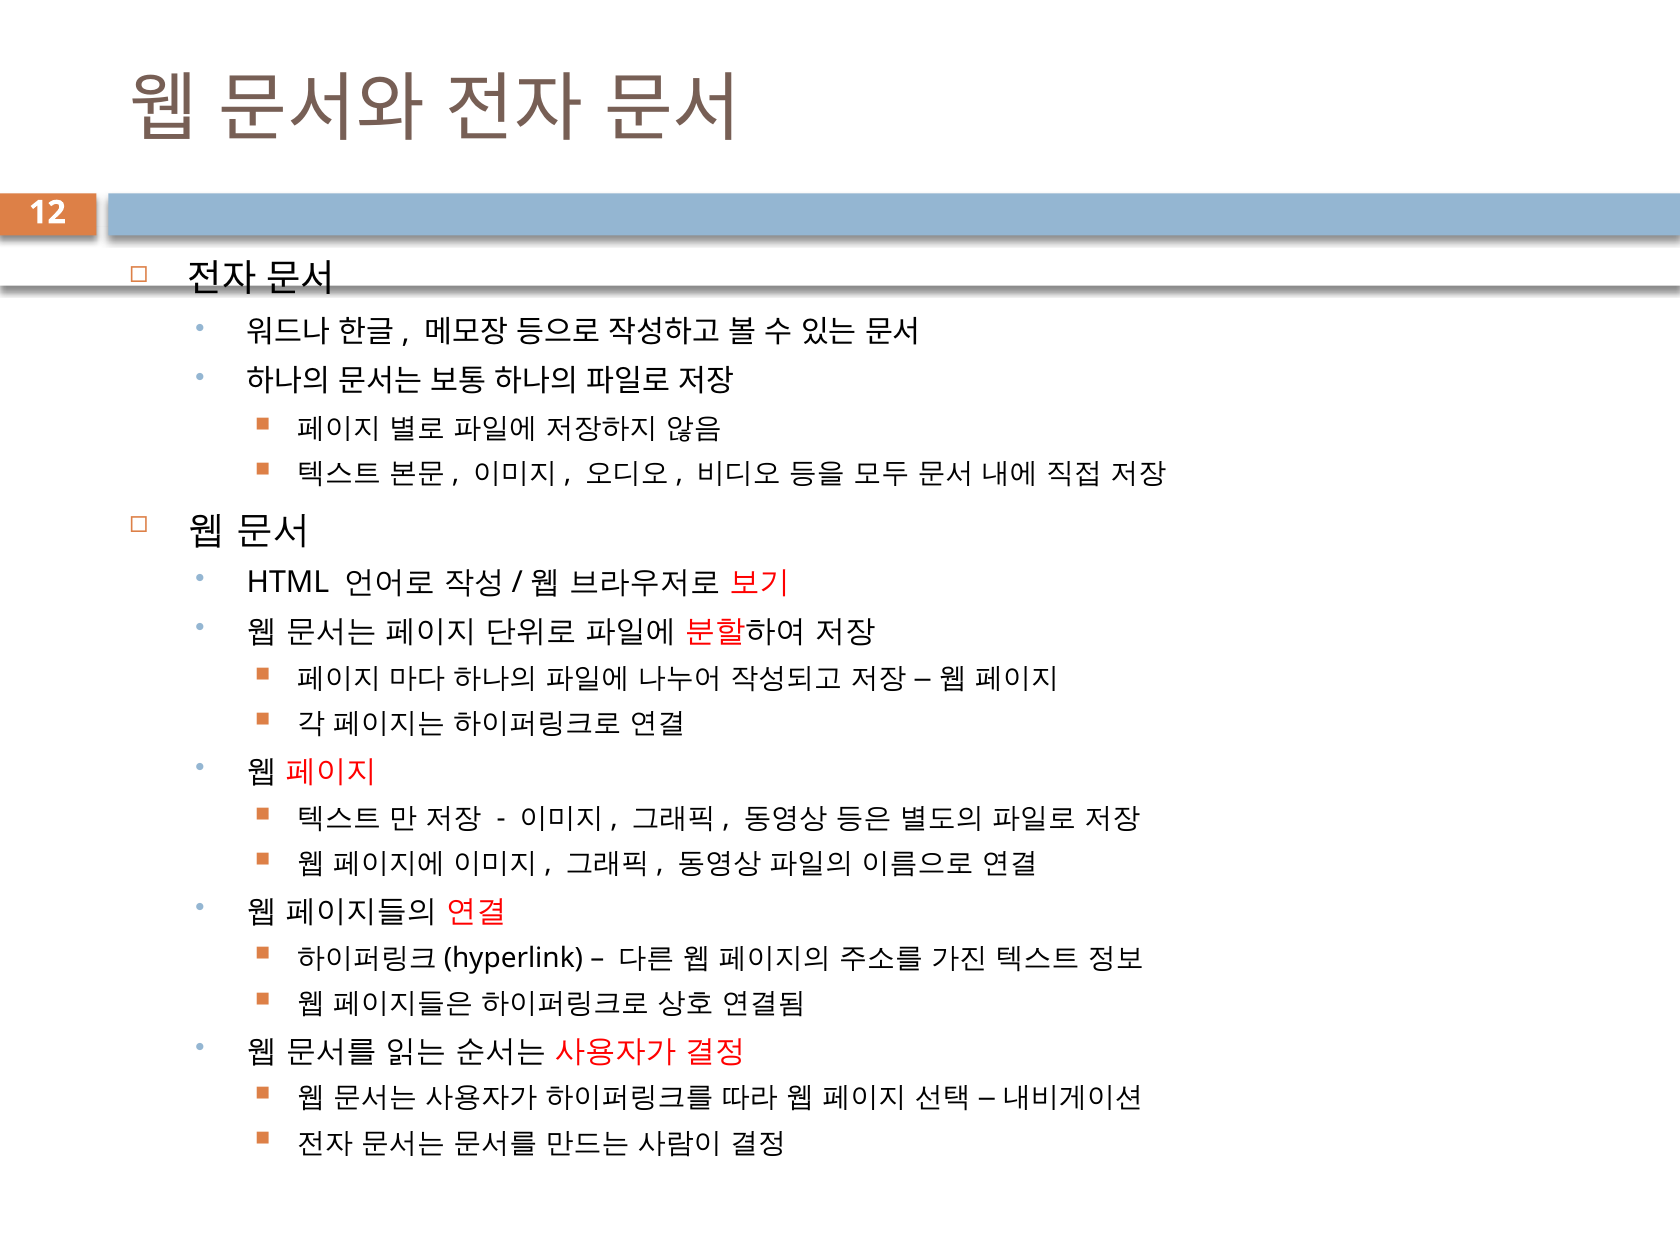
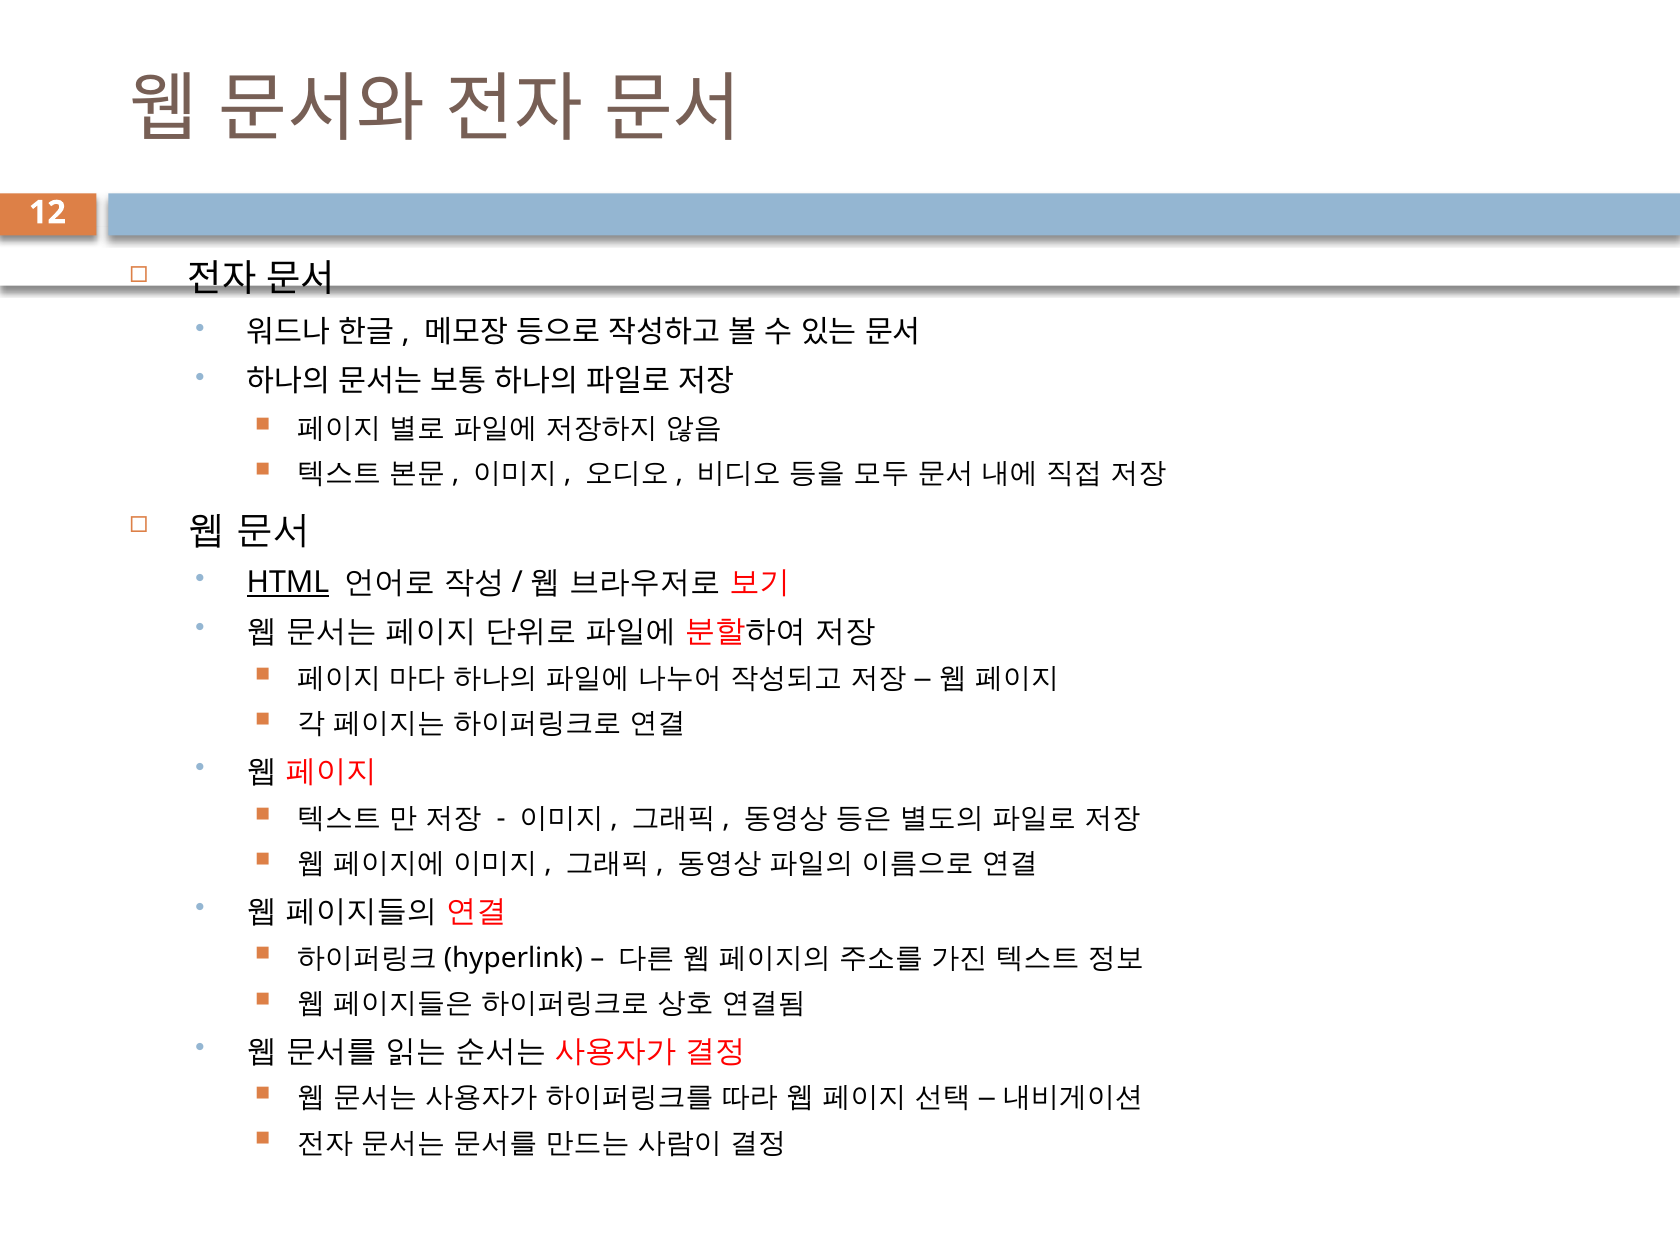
HTML underline: none -> present (288, 583)
